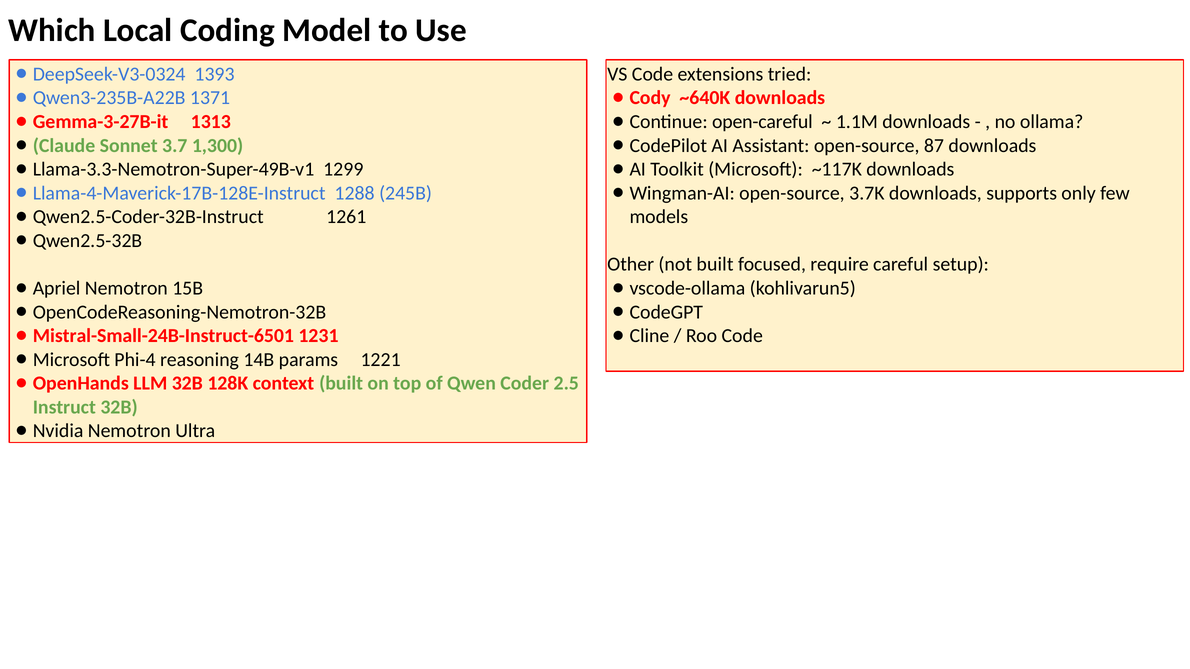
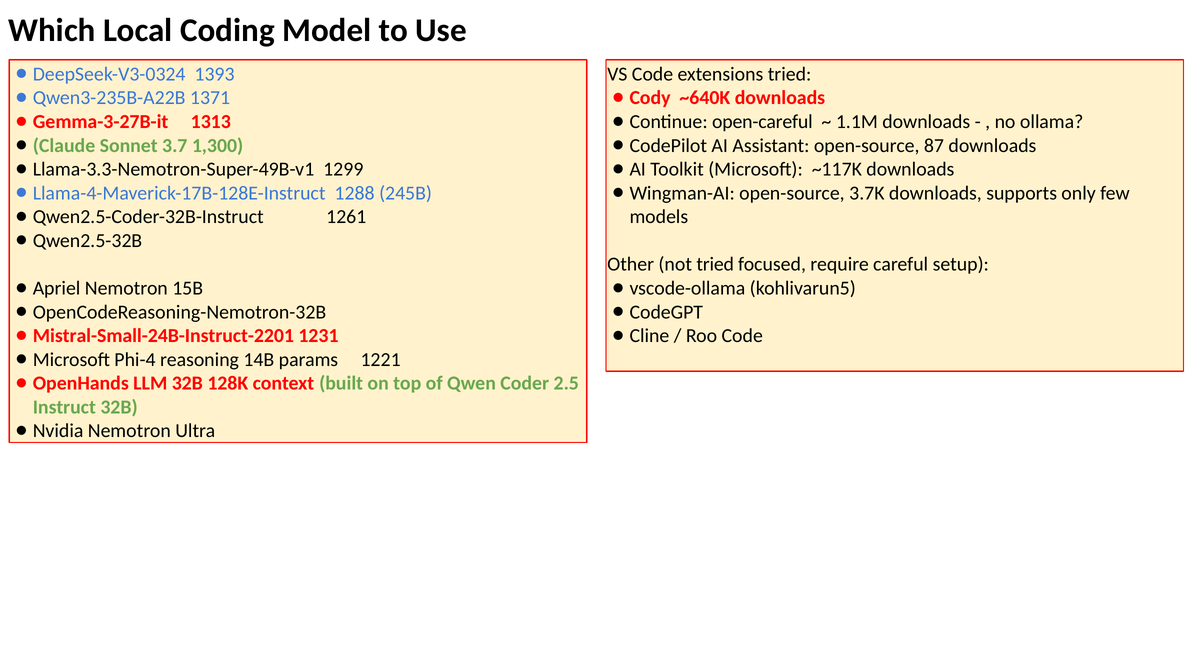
not built: built -> tried (715, 265)
Mistral-Small-24B-Instruct-6501: Mistral-Small-24B-Instruct-6501 -> Mistral-Small-24B-Instruct-2201 (163, 336)
